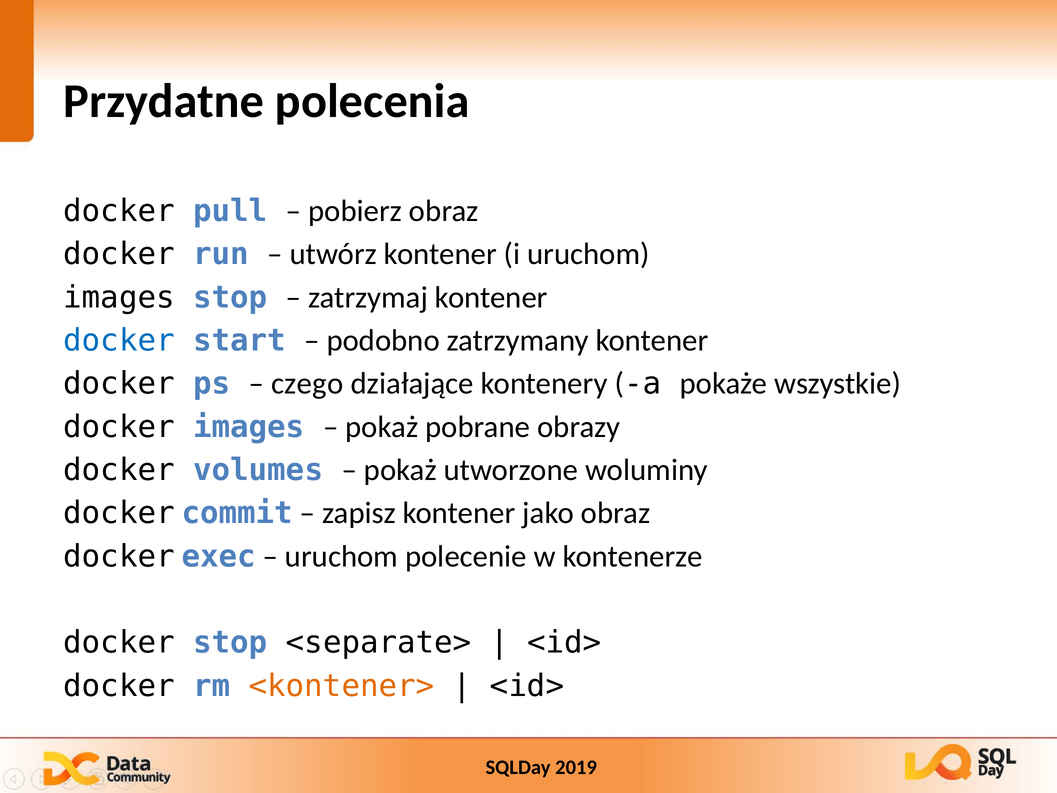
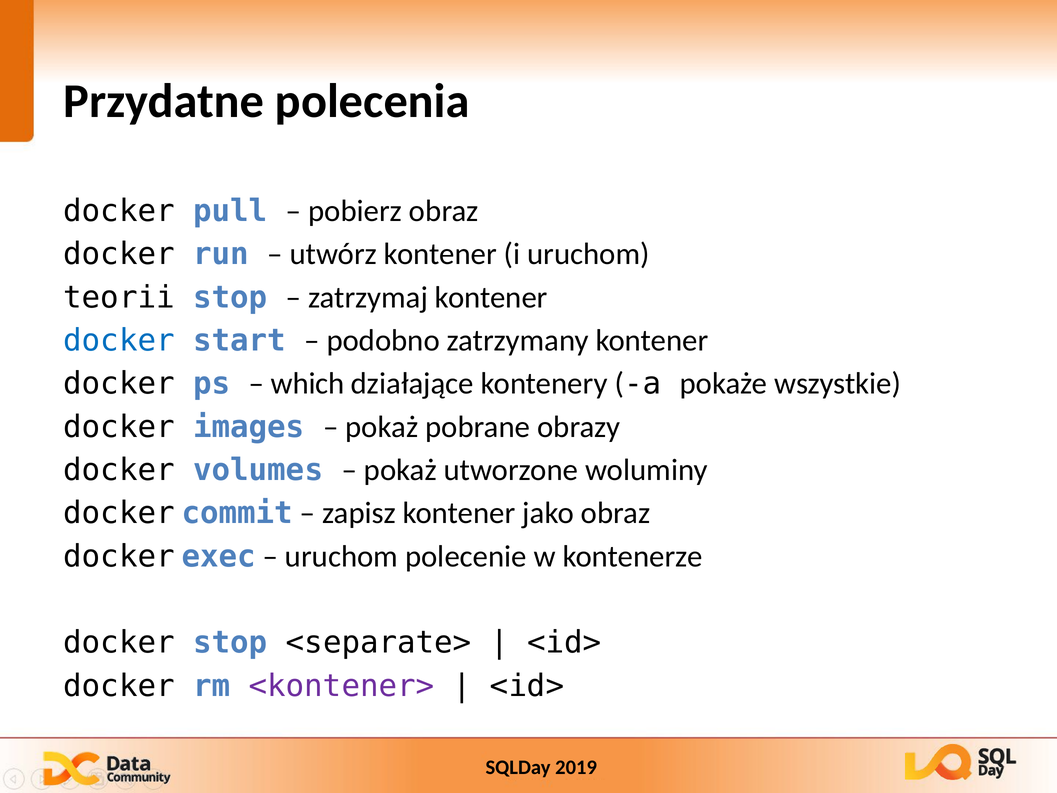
images: images -> teorii (119, 297)
czego: czego -> which (308, 384)
<kontener> colour: orange -> purple (342, 686)
